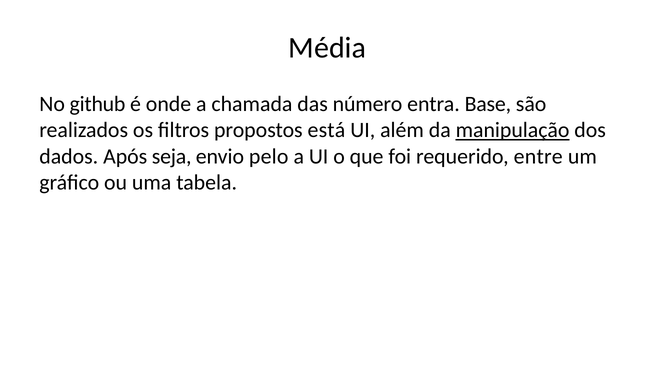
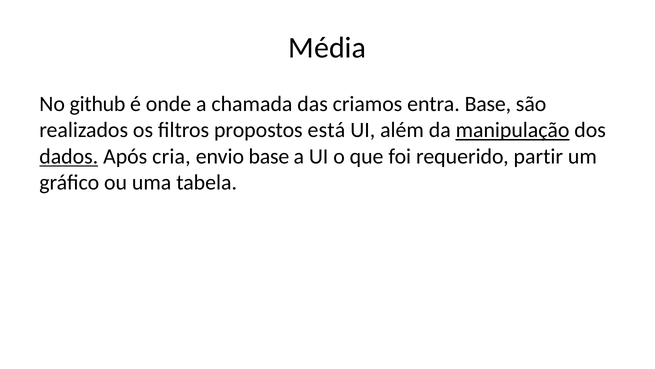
número: número -> criamos (367, 104)
dados underline: none -> present (69, 156)
seja: seja -> cria (171, 156)
envio pelo: pelo -> base (269, 156)
entre: entre -> partir (538, 156)
